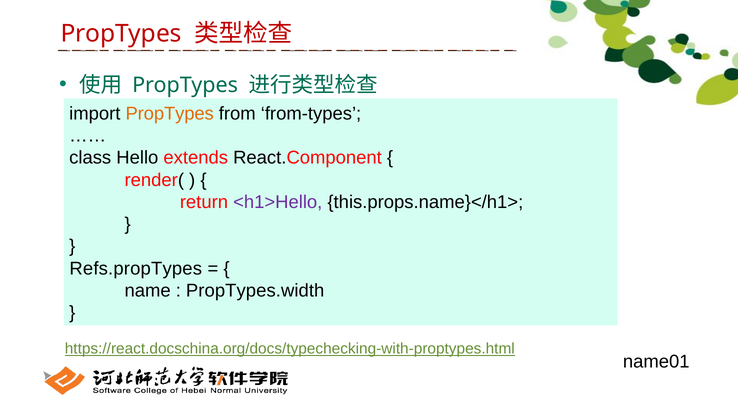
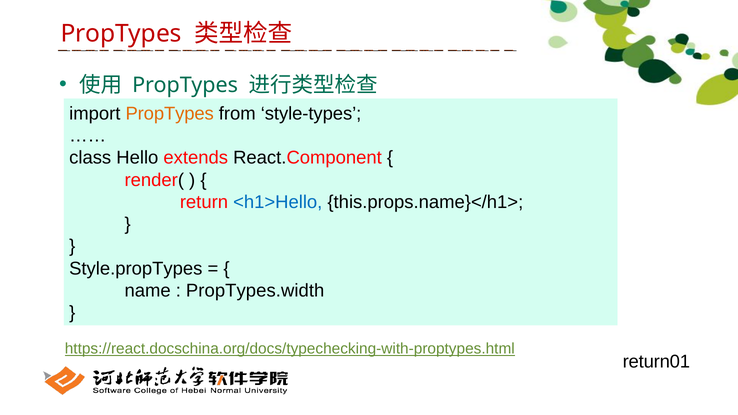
from-types: from-types -> style-types (311, 114)
<h1>Hello colour: purple -> blue (278, 202)
Refs.propTypes: Refs.propTypes -> Style.propTypes (136, 269)
name01: name01 -> return01 (656, 362)
